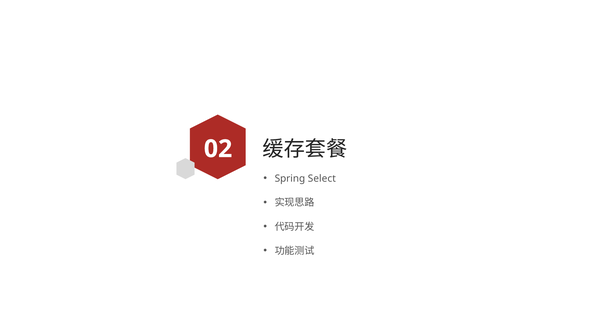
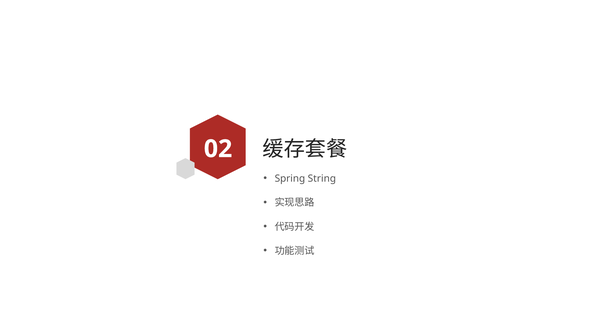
Select: Select -> String (322, 179)
